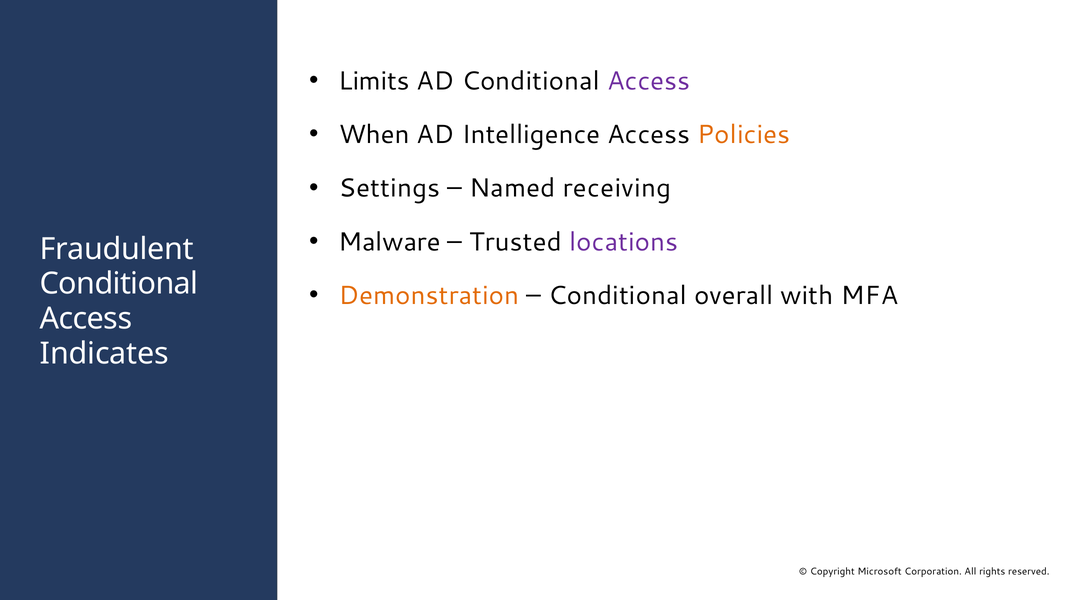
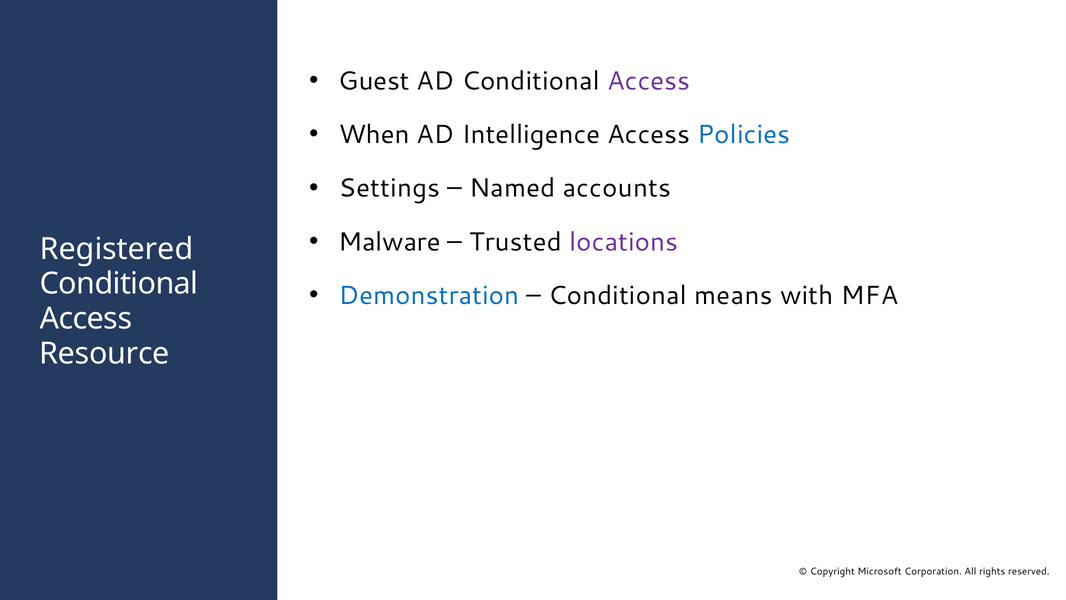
Limits: Limits -> Guest (374, 81)
Policies colour: orange -> blue (744, 135)
receiving: receiving -> accounts (617, 188)
Fraudulent: Fraudulent -> Registered (117, 249)
Demonstration colour: orange -> blue (429, 295)
overall: overall -> means (733, 295)
Indicates: Indicates -> Resource (104, 353)
